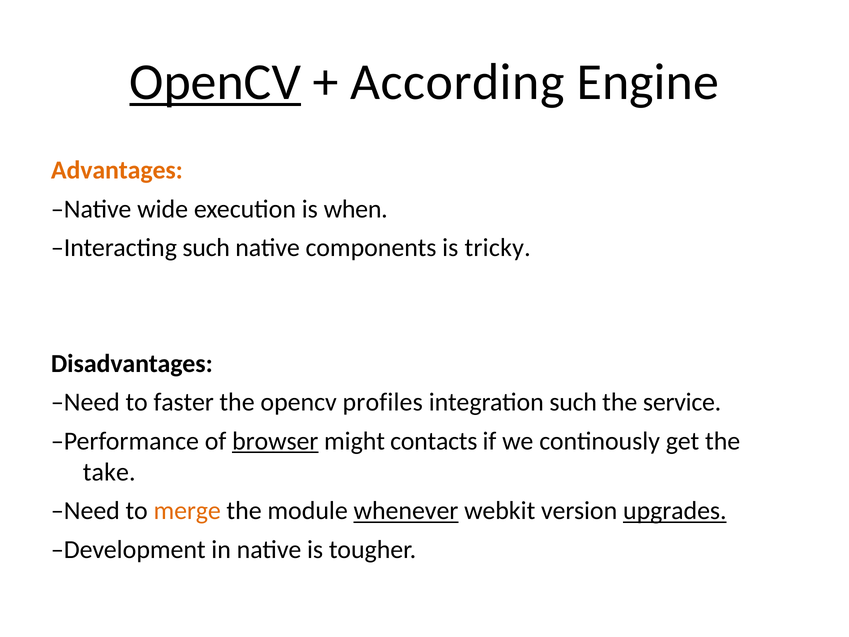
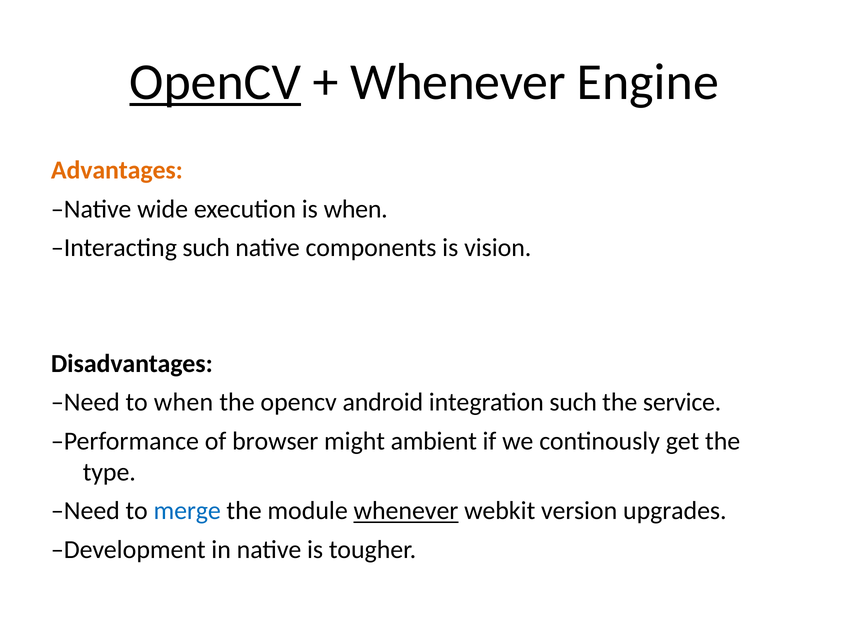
According: According -> Whenever (458, 82)
tricky: tricky -> vision (498, 248)
to faster: faster -> when (184, 402)
profiles: profiles -> android (383, 402)
browser underline: present -> none (275, 441)
contacts: contacts -> ambient (434, 441)
take: take -> type (109, 472)
merge colour: orange -> blue (187, 511)
upgrades underline: present -> none (675, 511)
